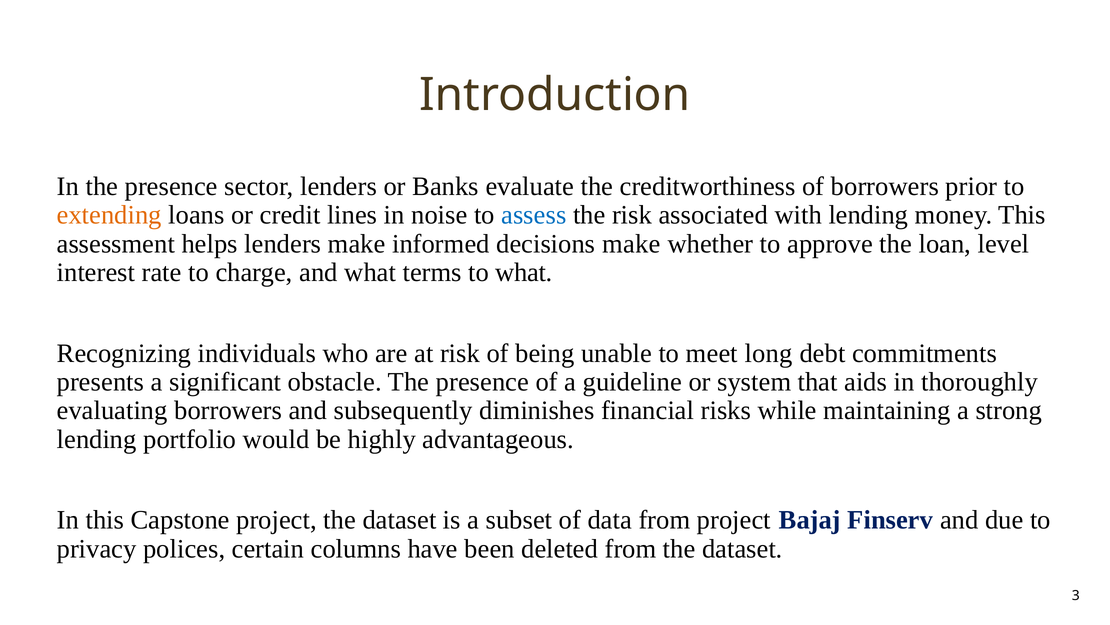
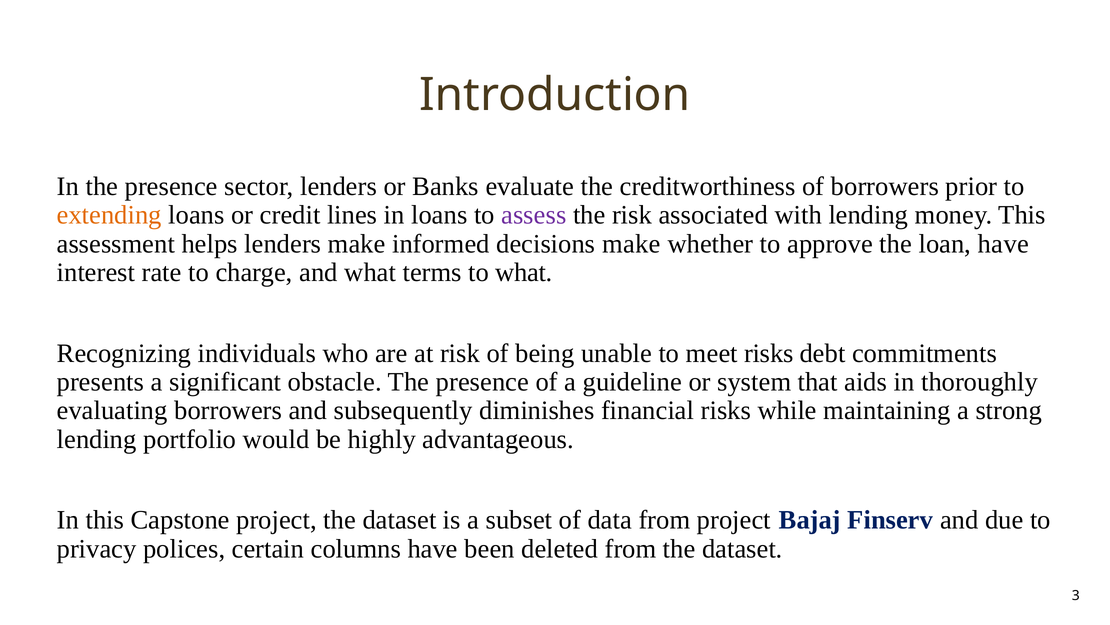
in noise: noise -> loans (439, 215)
assess colour: blue -> purple (534, 215)
loan level: level -> have (1003, 244)
meet long: long -> risks (769, 353)
